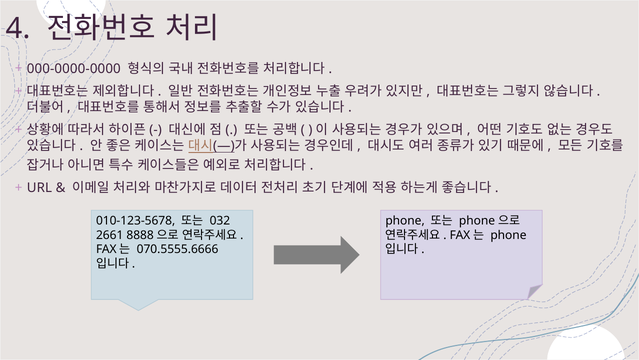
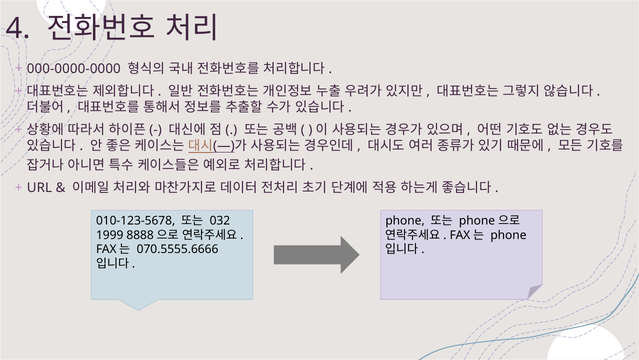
2661: 2661 -> 1999 (110, 235)
